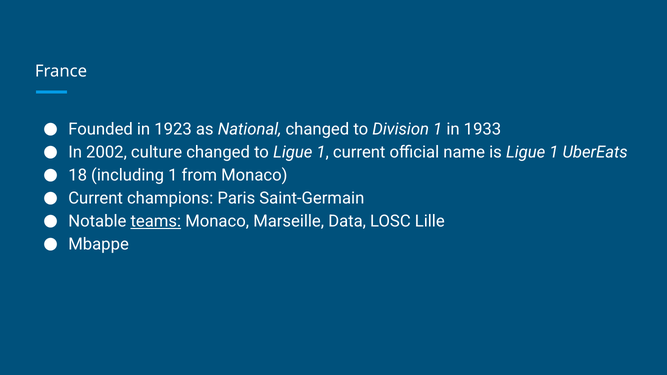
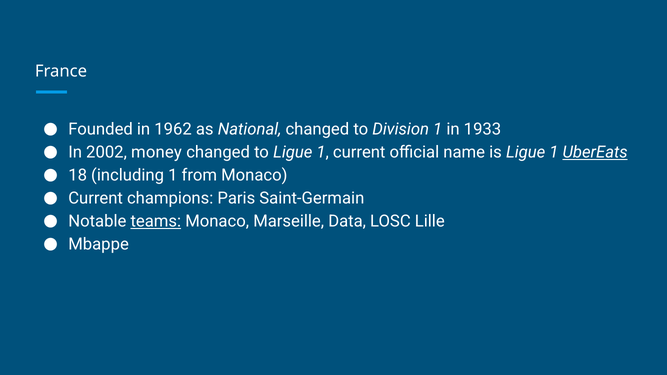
1923: 1923 -> 1962 (173, 129)
culture: culture -> money (156, 153)
UberEats underline: none -> present (595, 153)
